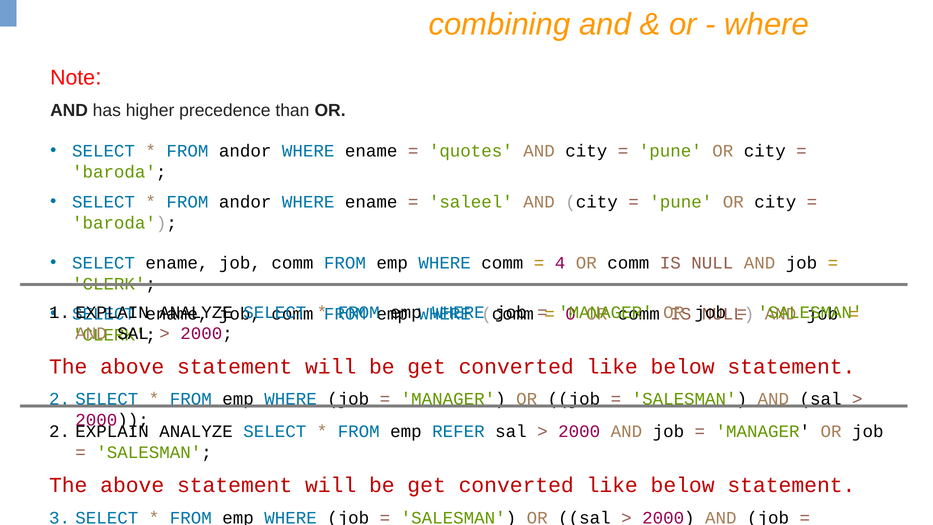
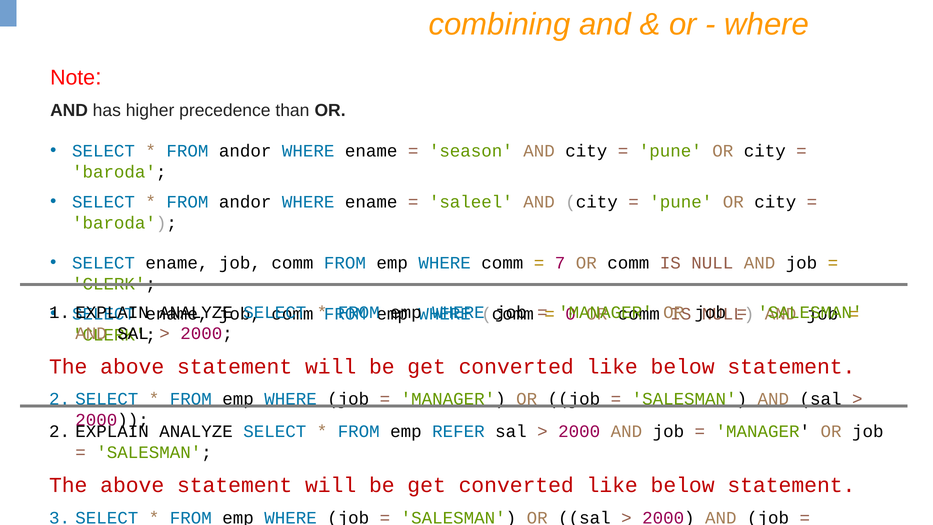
quotes: quotes -> season (471, 151)
4: 4 -> 7 (560, 263)
